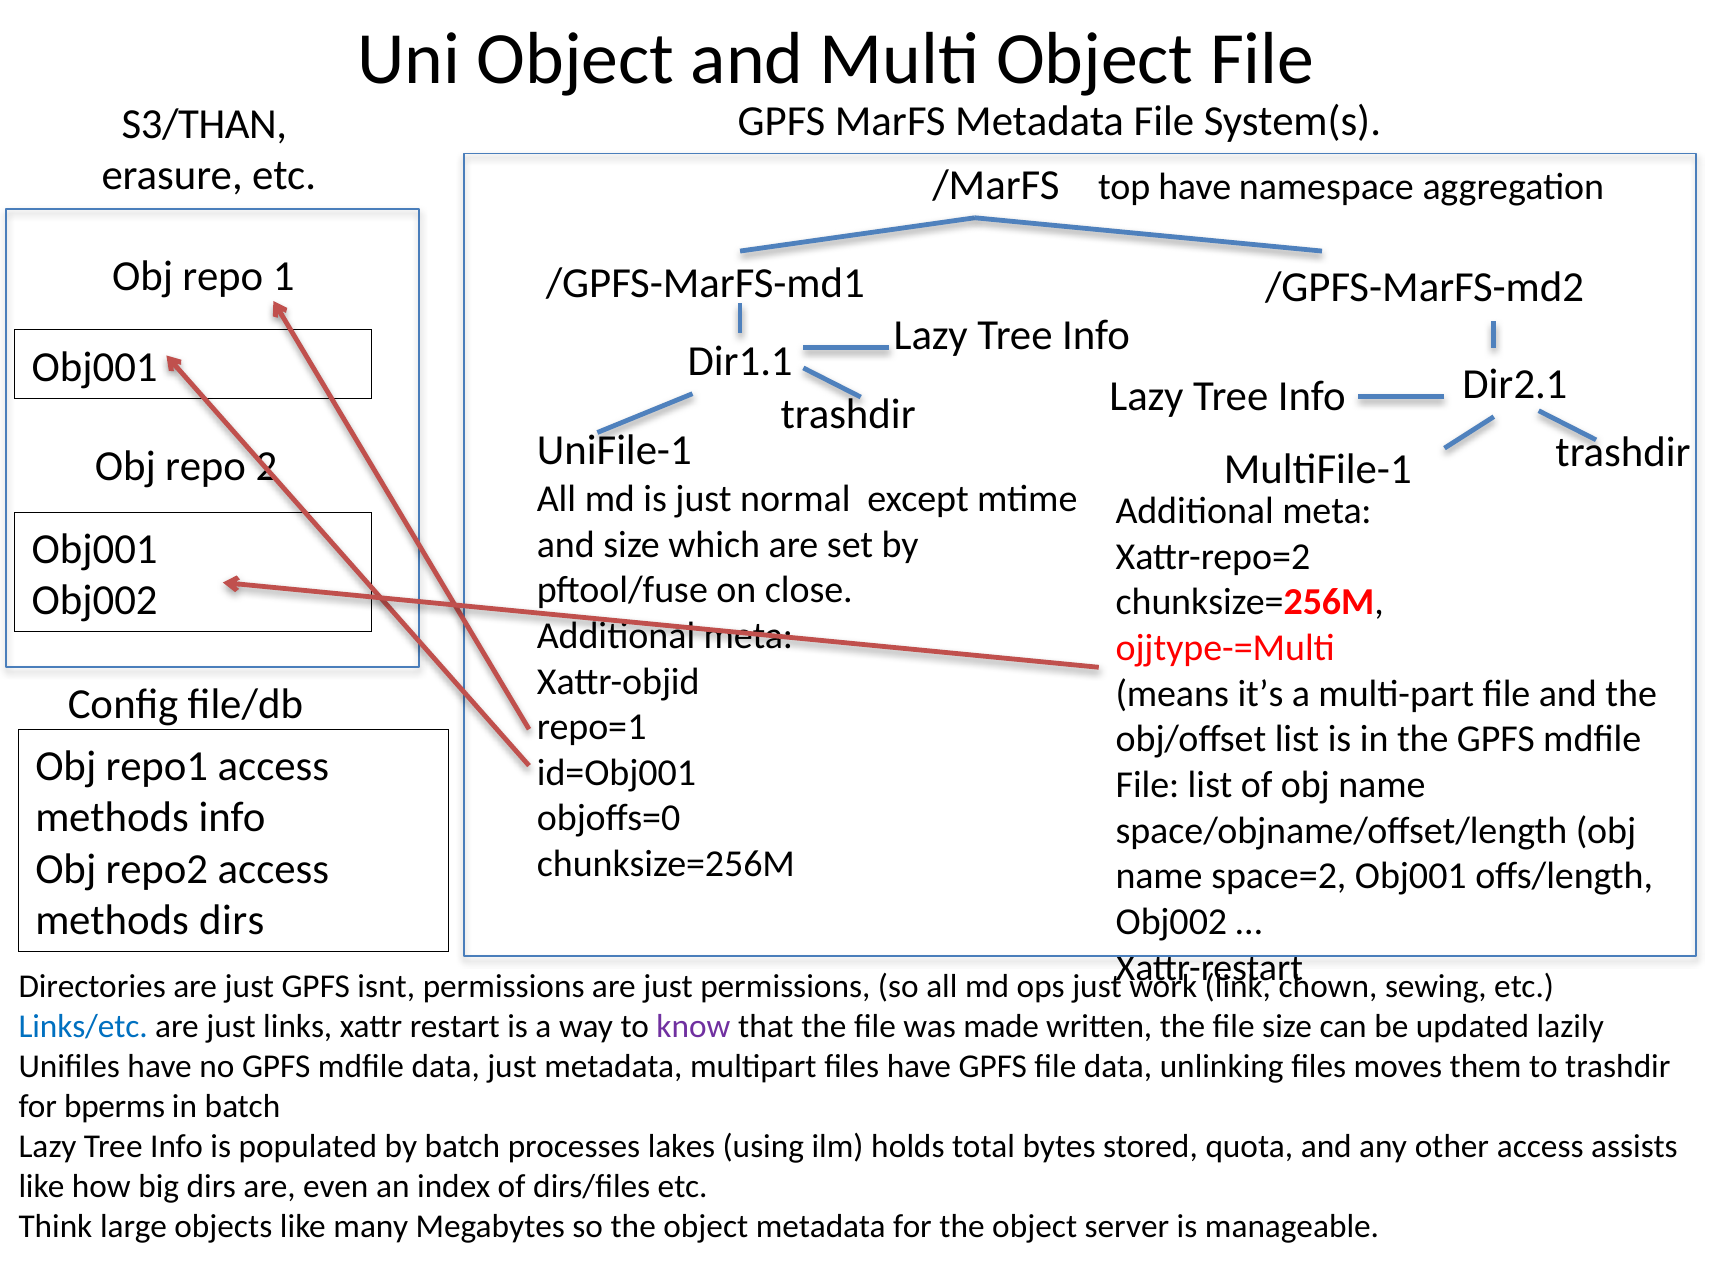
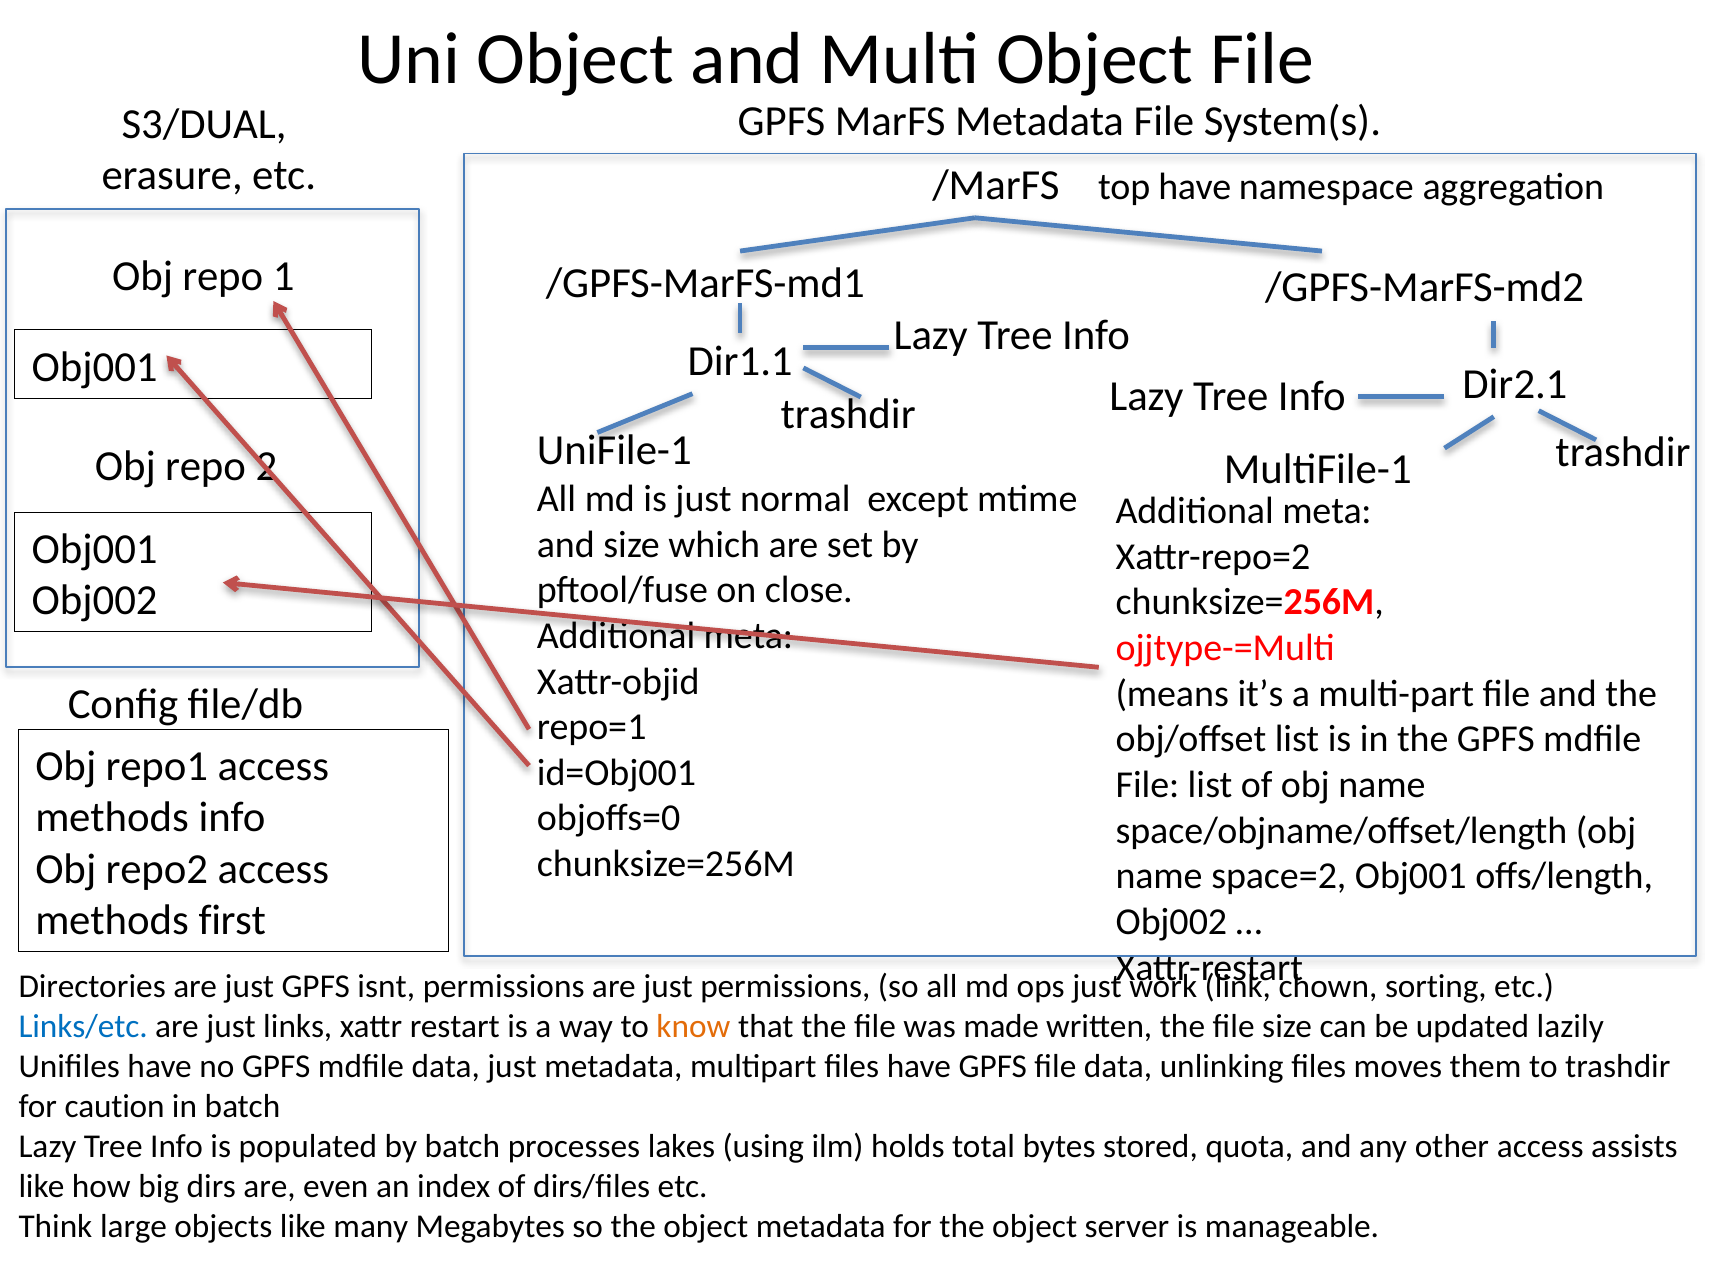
S3/THAN: S3/THAN -> S3/DUAL (204, 124)
methods dirs: dirs -> first (232, 920)
sewing: sewing -> sorting (1436, 987)
know colour: purple -> orange (693, 1027)
bperms: bperms -> caution (115, 1107)
